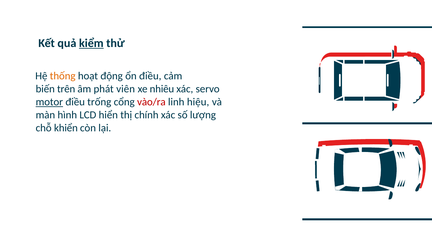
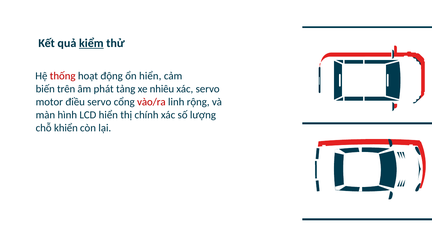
thống colour: orange -> red (63, 76)
ổn điều: điều -> hiển (150, 76)
viên: viên -> tảng (126, 89)
motor underline: present -> none (49, 102)
điều trống: trống -> servo (99, 102)
hiệu: hiệu -> rộng (198, 102)
